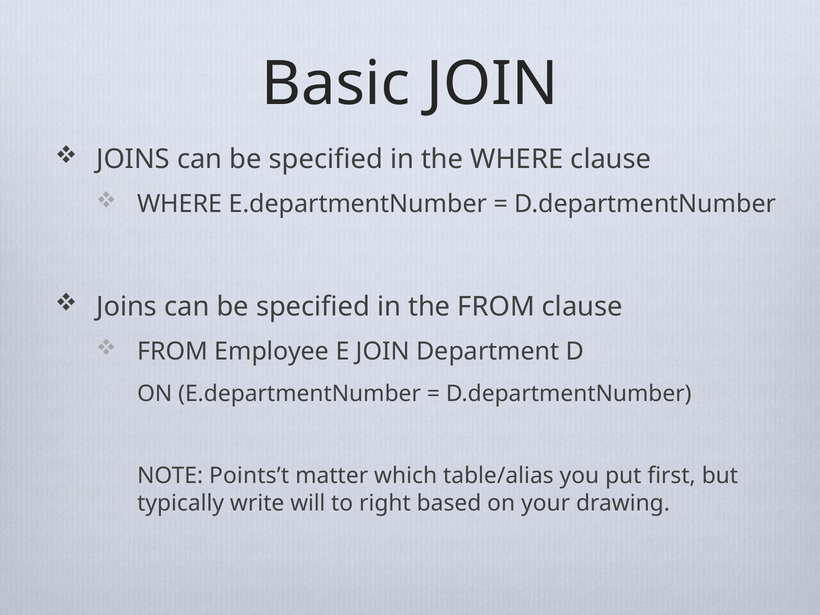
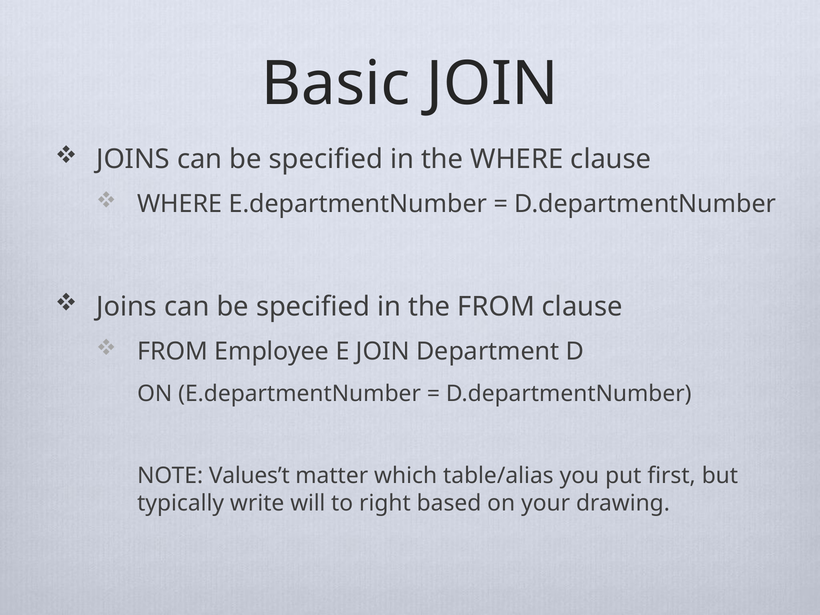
Points’t: Points’t -> Values’t (249, 476)
